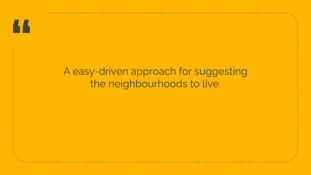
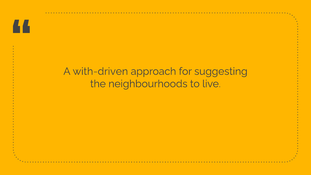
easy-driven: easy-driven -> with-driven (100, 71)
